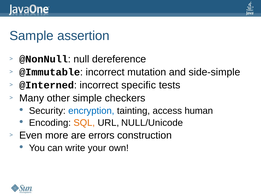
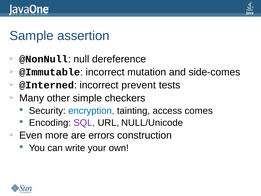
side-simple: side-simple -> side-comes (214, 72)
specific: specific -> prevent (139, 85)
human: human -> comes (199, 111)
SQL colour: orange -> purple (84, 123)
